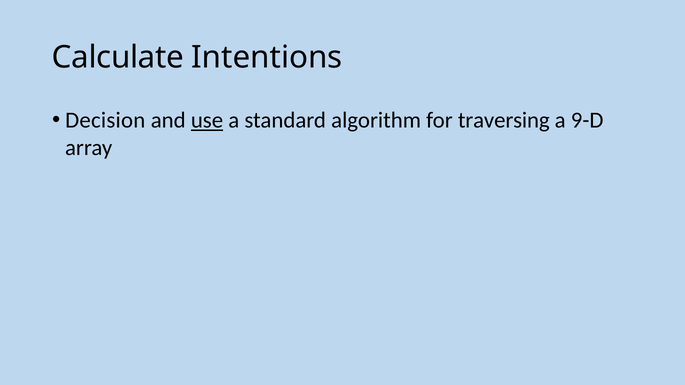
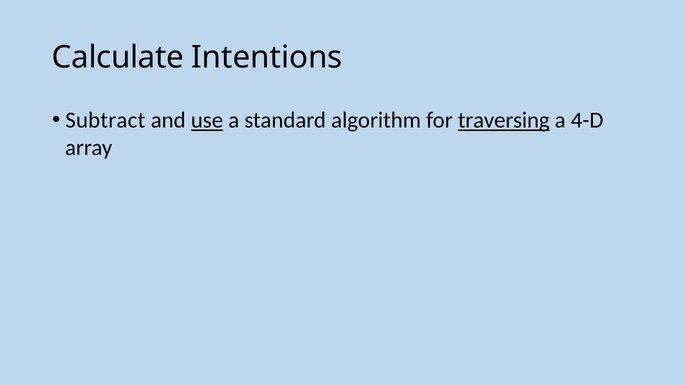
Decision: Decision -> Subtract (105, 120)
traversing underline: none -> present (504, 120)
9-D: 9-D -> 4-D (587, 120)
